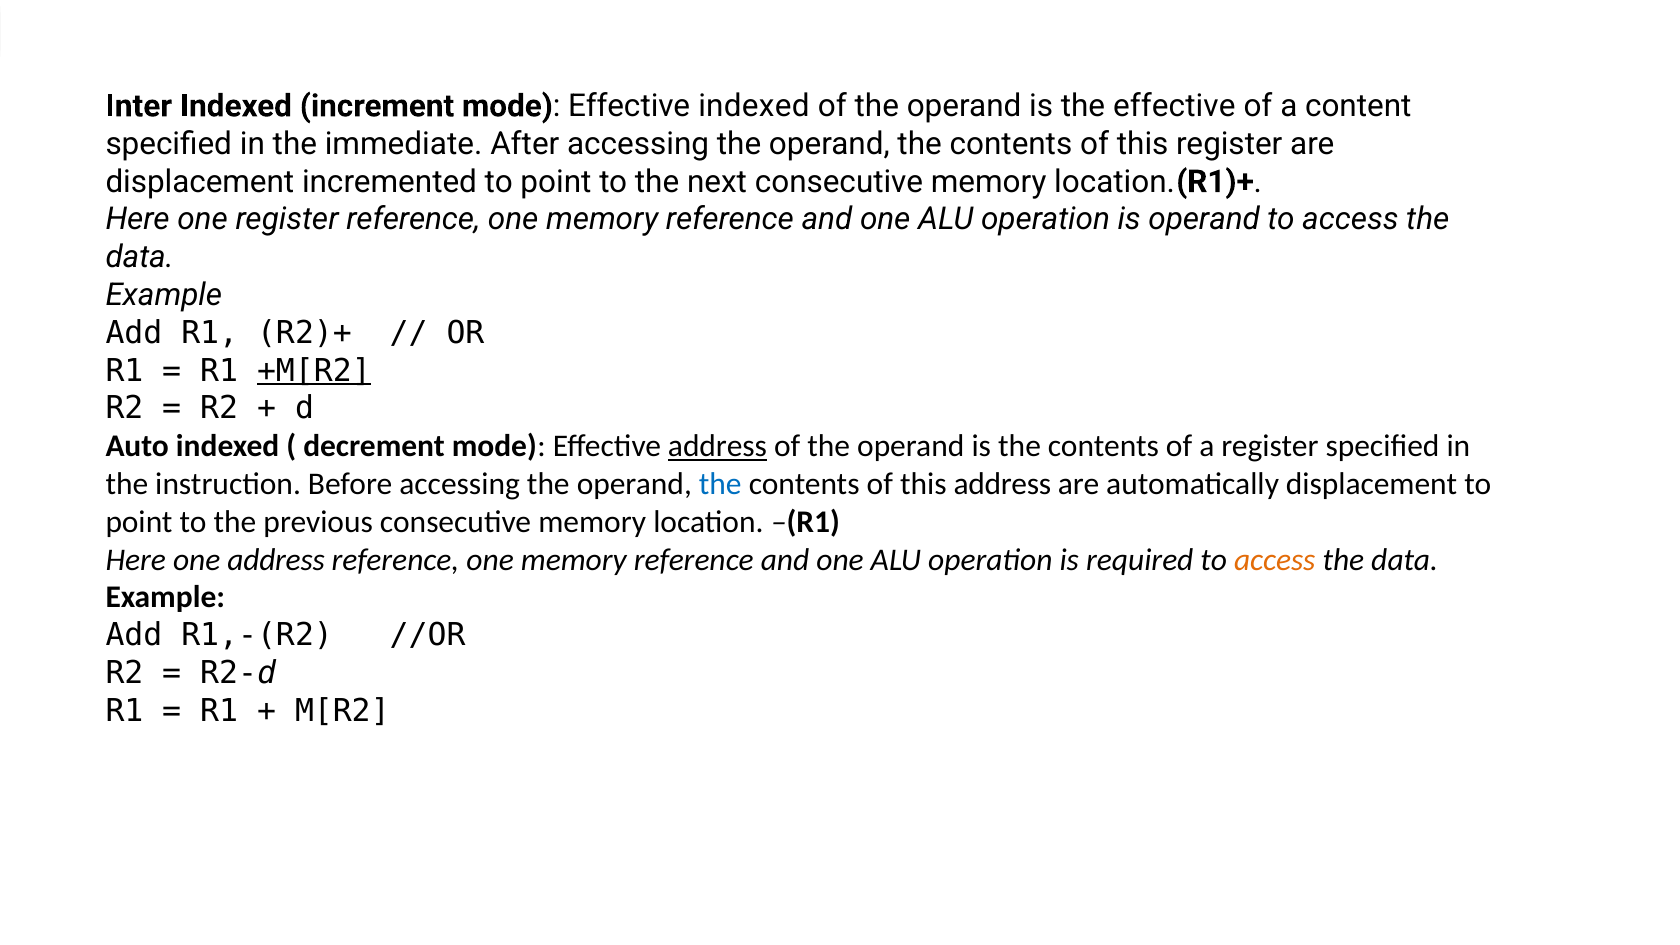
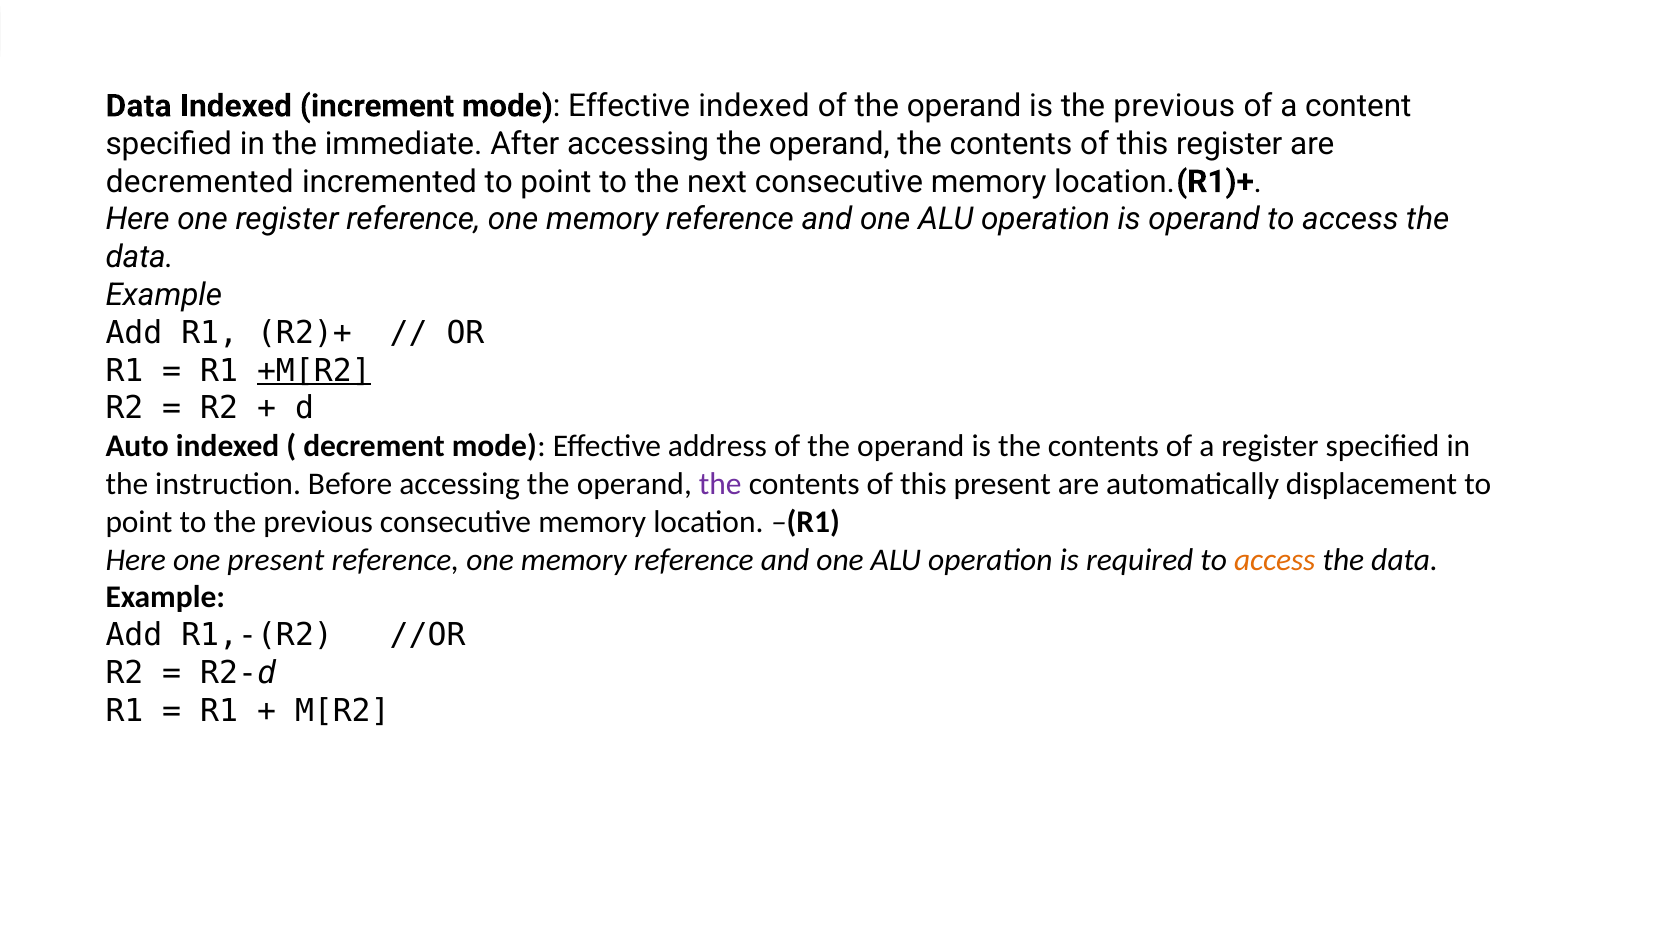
Inter: Inter -> Data (139, 106)
is the effective: effective -> previous (1174, 106)
displacement: displacement -> decremented (200, 182)
address underline: present -> none (717, 446)
the colour: blue -> purple (720, 484)
this address: address -> present (1002, 484)
one address: address -> present (276, 560)
